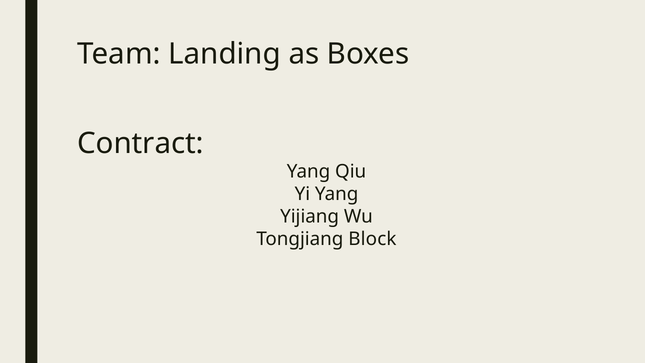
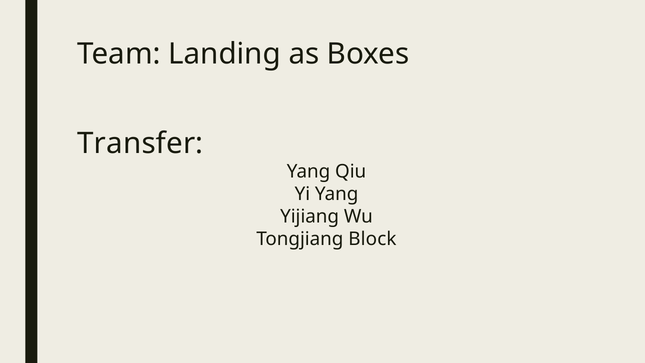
Contract: Contract -> Transfer (140, 143)
